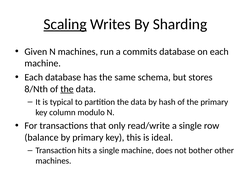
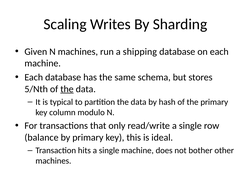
Scaling underline: present -> none (65, 24)
commits: commits -> shipping (140, 52)
8/Nth: 8/Nth -> 5/Nth (36, 89)
